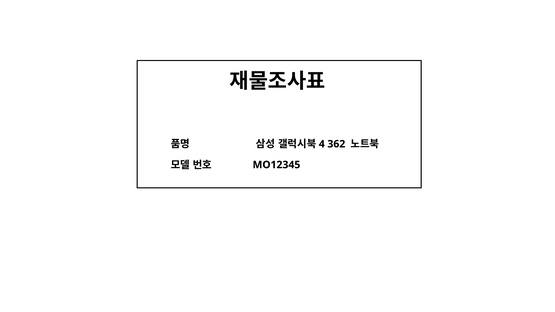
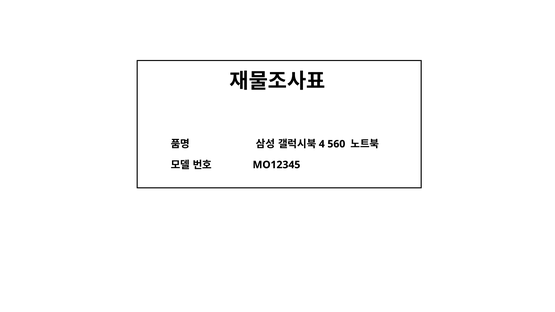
362: 362 -> 560 (336, 144)
